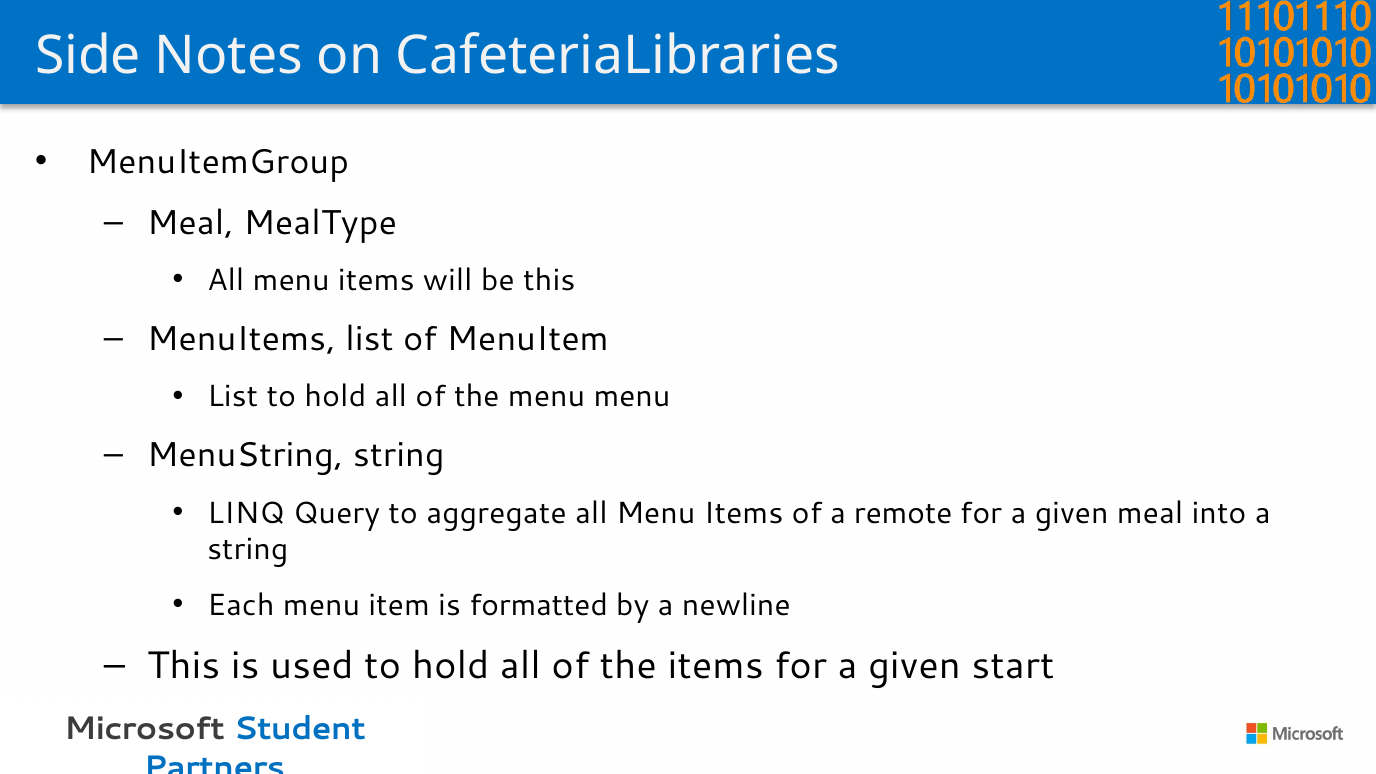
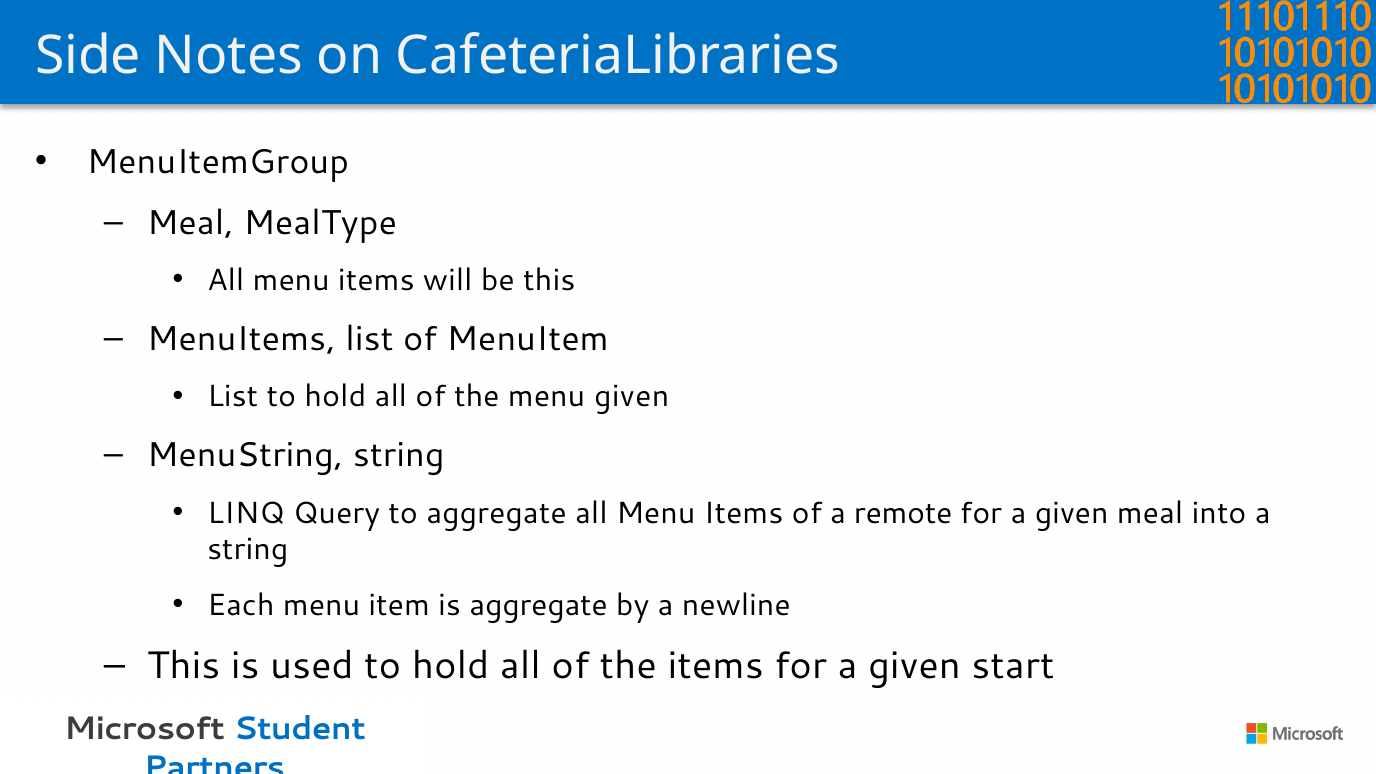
menu menu: menu -> given (632, 397)
is formatted: formatted -> aggregate (539, 605)
